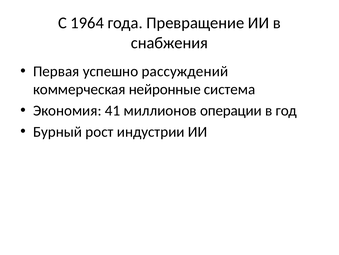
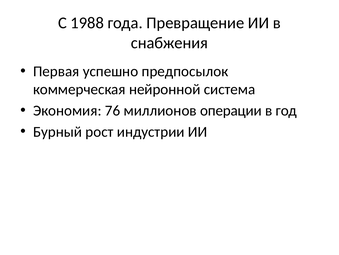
1964: 1964 -> 1988 (87, 23)
рассуждений: рассуждений -> предпосылок (185, 71)
нейронные: нейронные -> нейронной (165, 89)
41: 41 -> 76 (113, 110)
